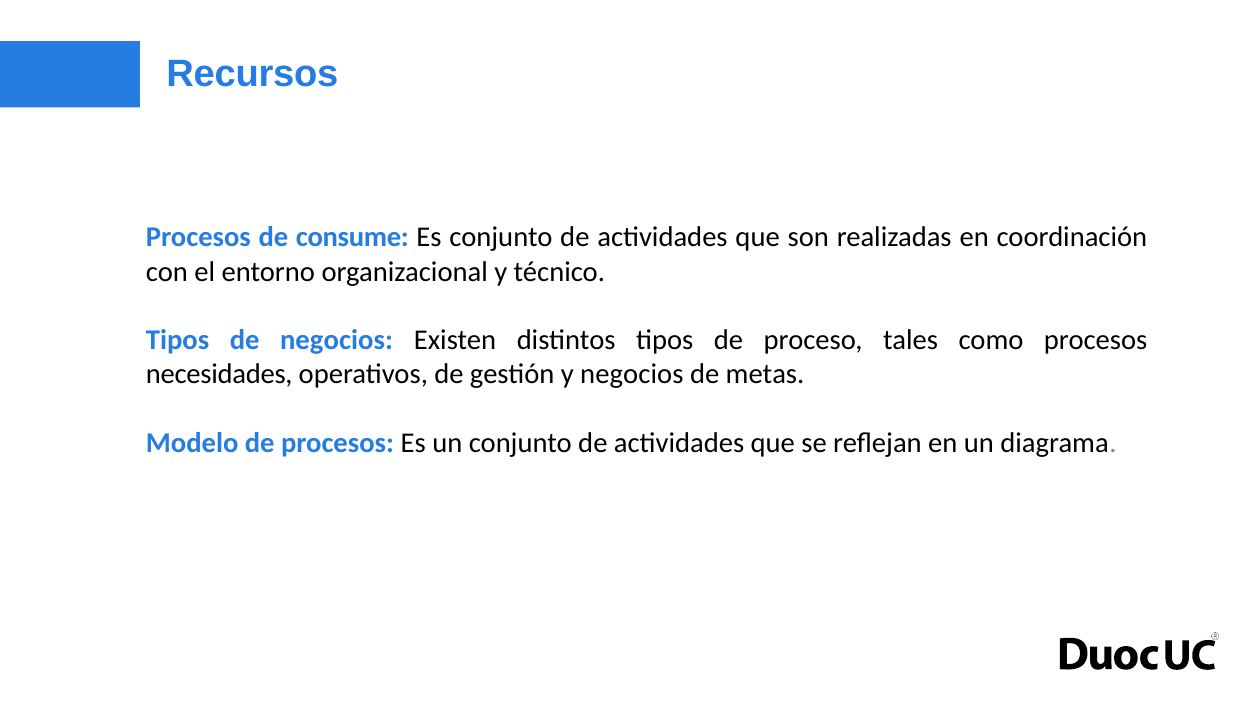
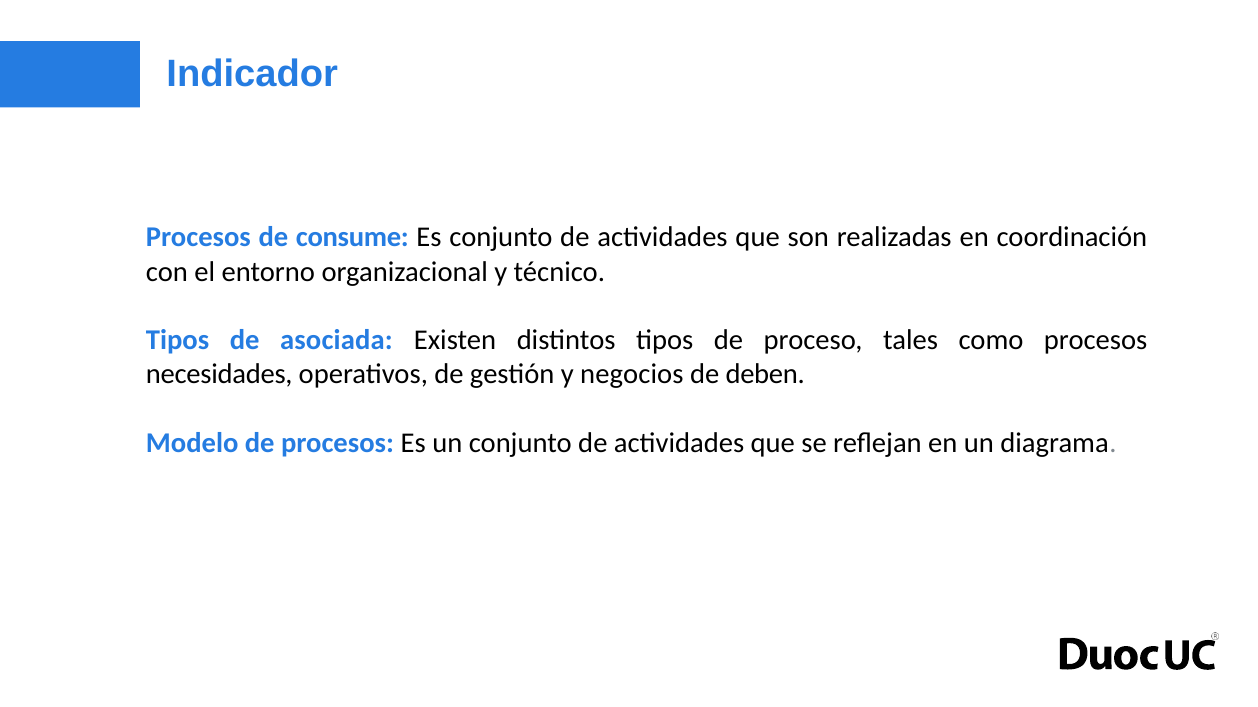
Recursos: Recursos -> Indicador (252, 74)
de negocios: negocios -> asociada (336, 341)
metas: metas -> deben (765, 375)
